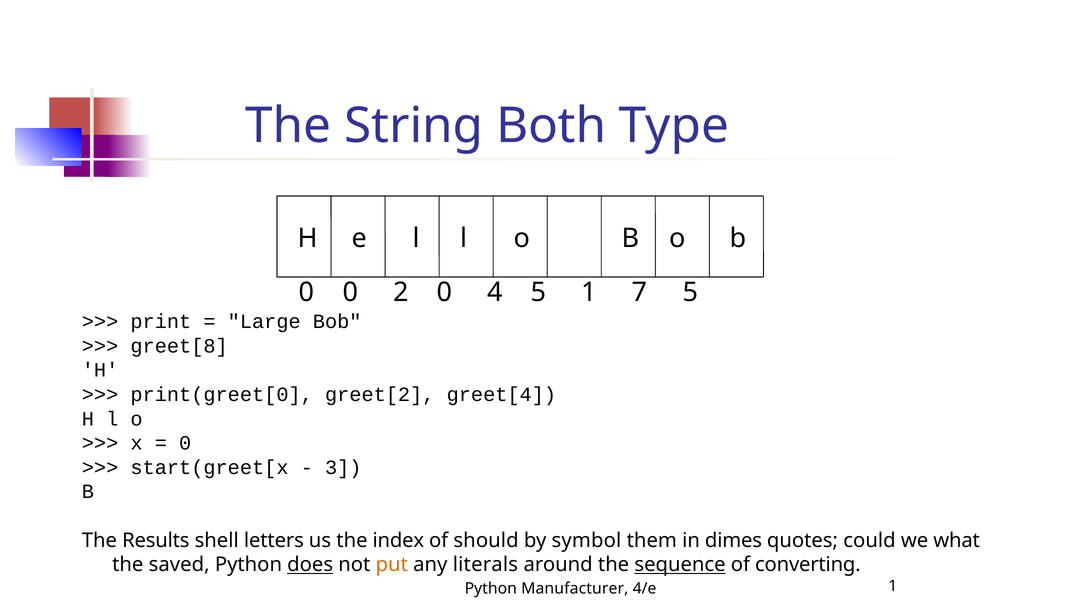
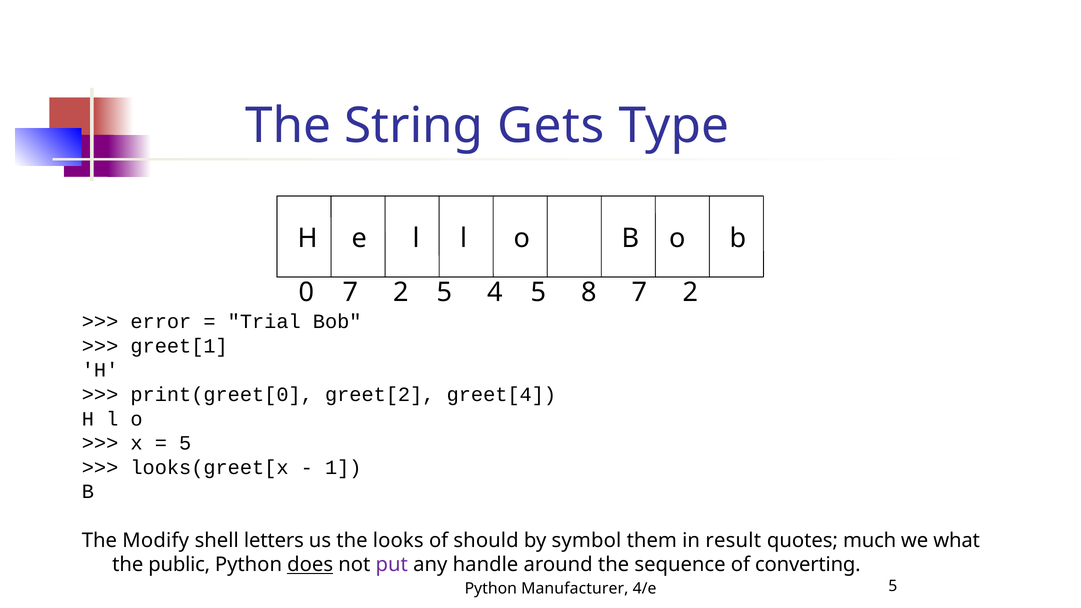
Both: Both -> Gets (551, 126)
0 0: 0 -> 7 (350, 292)
2 0: 0 -> 5 (444, 292)
5 1: 1 -> 8 (589, 292)
5: 5 -> 2 (690, 292)
print: print -> error (161, 322)
Large: Large -> Trial (264, 322)
greet[8: greet[8 -> greet[1 (179, 346)
0: 0 -> 5 (185, 443)
start(greet[x: start(greet[x -> looks(greet[x (210, 467)
3: 3 -> 1 (343, 467)
Results: Results -> Modify (156, 540)
index: index -> looks (398, 540)
dimes: dimes -> result (733, 540)
could: could -> much (870, 540)
saved: saved -> public (179, 565)
put colour: orange -> purple (392, 565)
literals: literals -> handle (486, 565)
sequence underline: present -> none (680, 565)
4/e 1: 1 -> 5 (893, 586)
